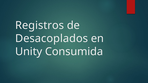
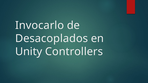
Registros: Registros -> Invocarlo (40, 25)
Consumida: Consumida -> Controllers (74, 52)
